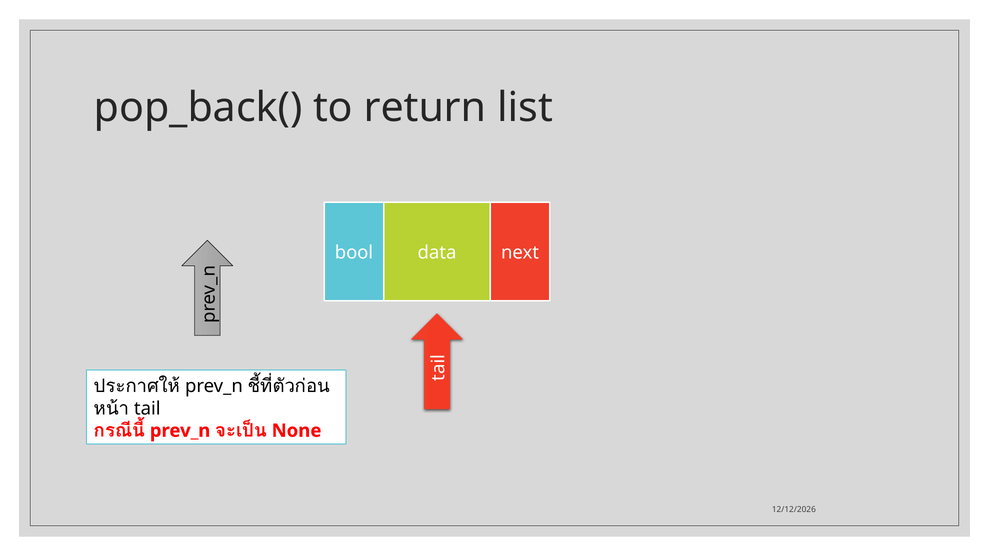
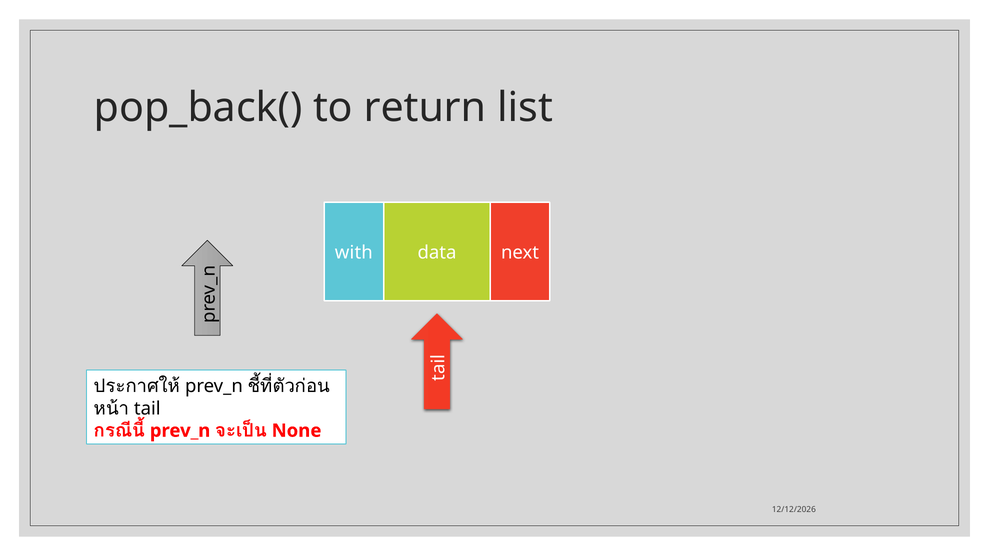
bool: bool -> with (354, 253)
